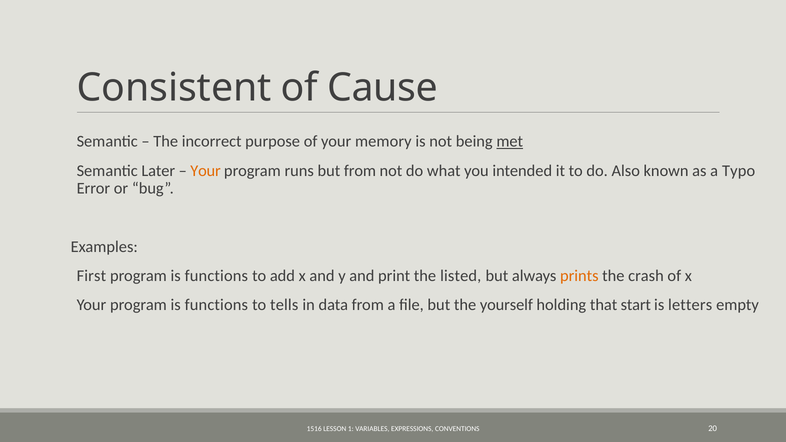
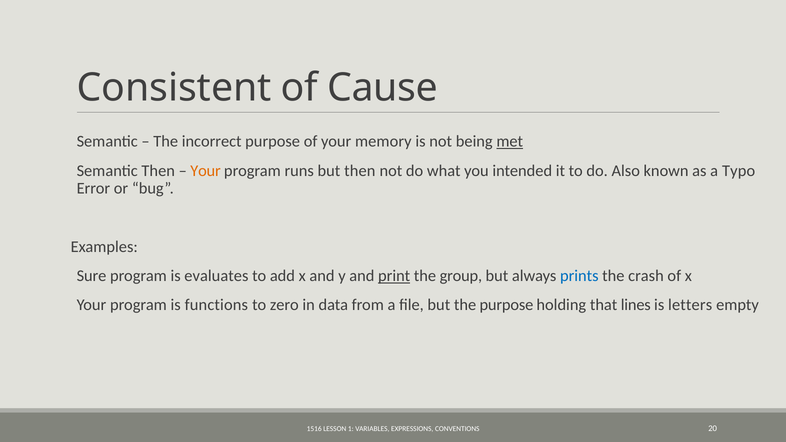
Semantic Later: Later -> Then (158, 171)
but from: from -> then (360, 171)
First: First -> Sure (92, 276)
functions: functions -> evaluates (216, 276)
print underline: none -> present (394, 276)
listed: listed -> group (461, 276)
prints colour: orange -> blue (579, 276)
tells: tells -> zero (284, 305)
the yourself: yourself -> purpose (506, 305)
start: start -> lines (636, 305)
